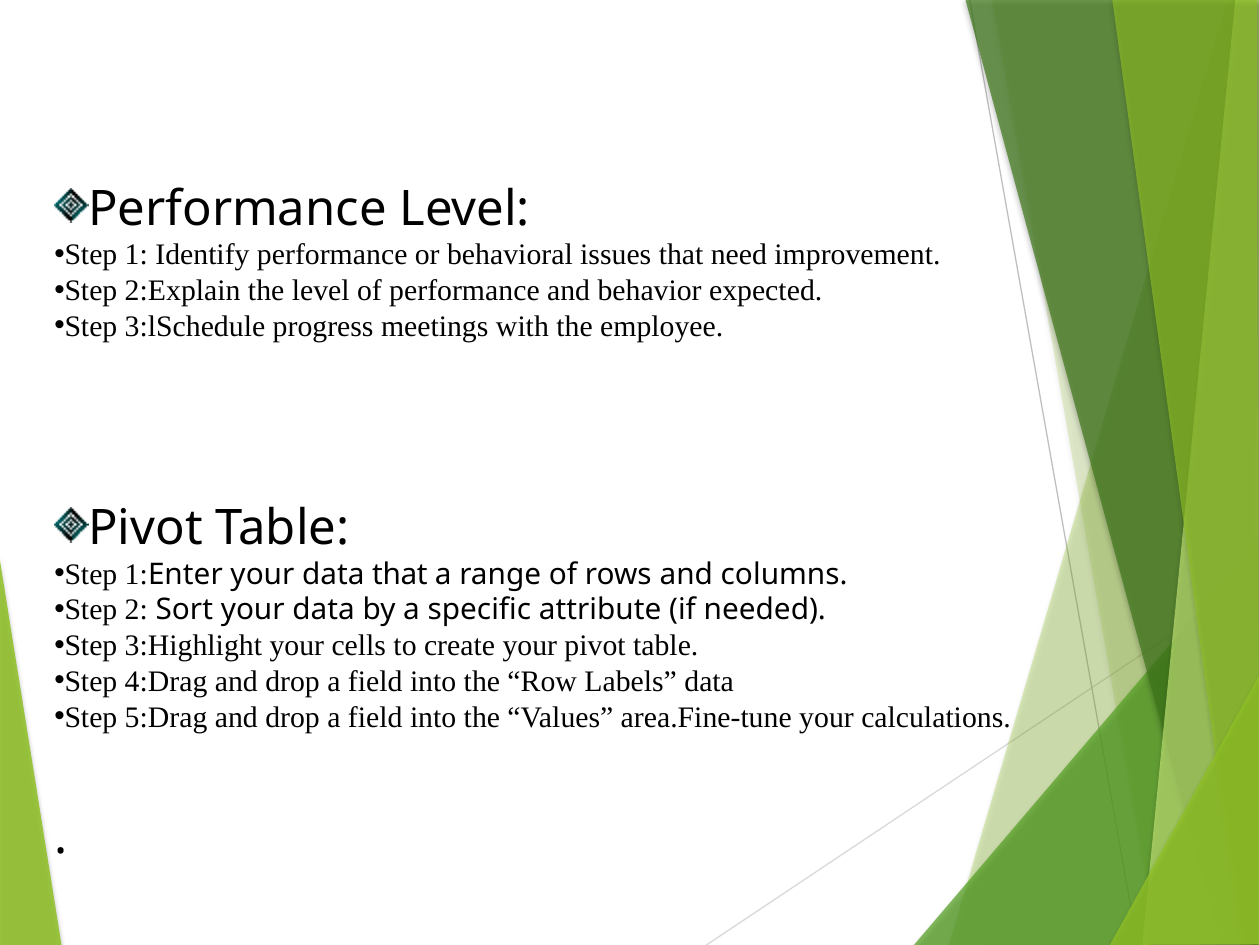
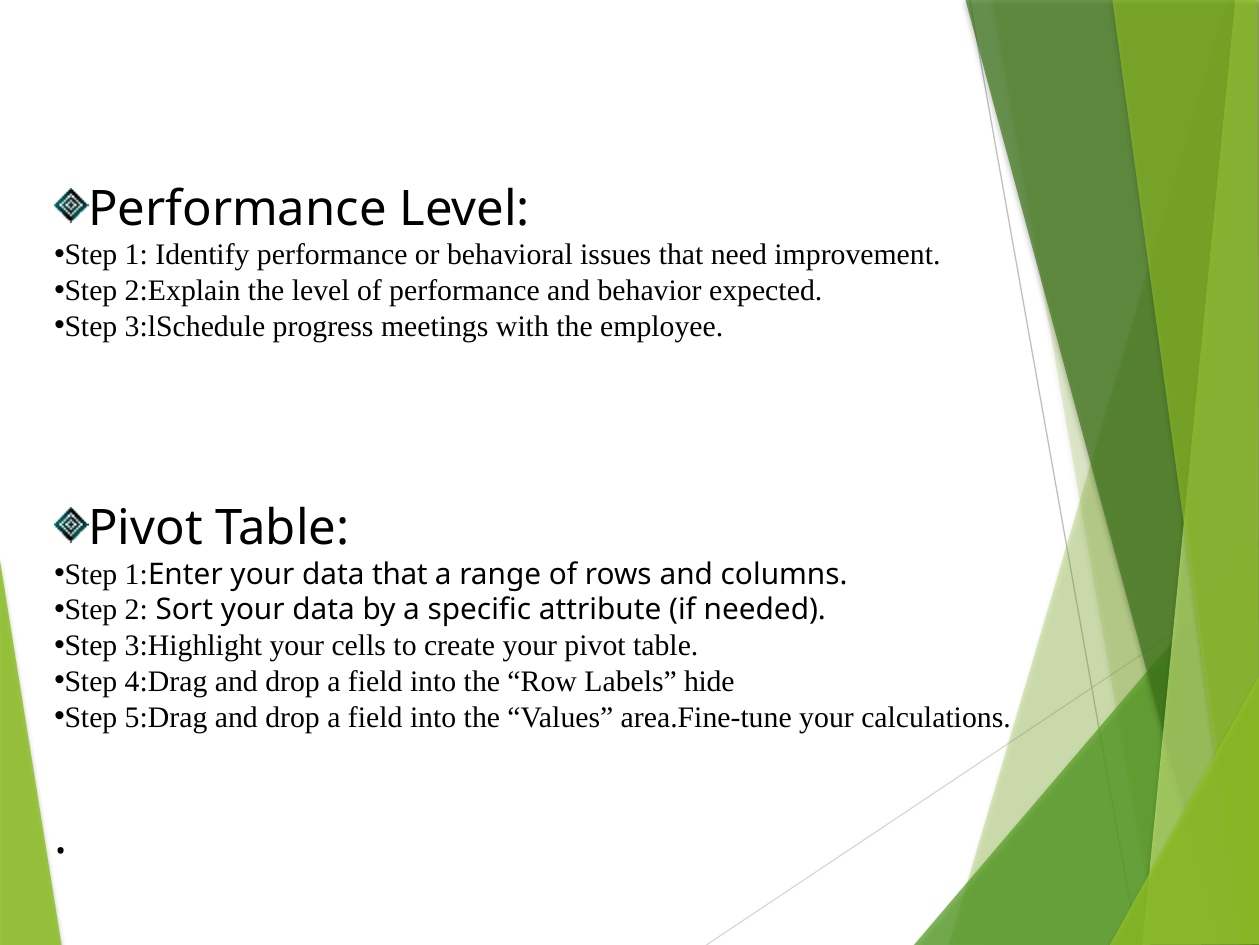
Labels data: data -> hide (709, 681)
